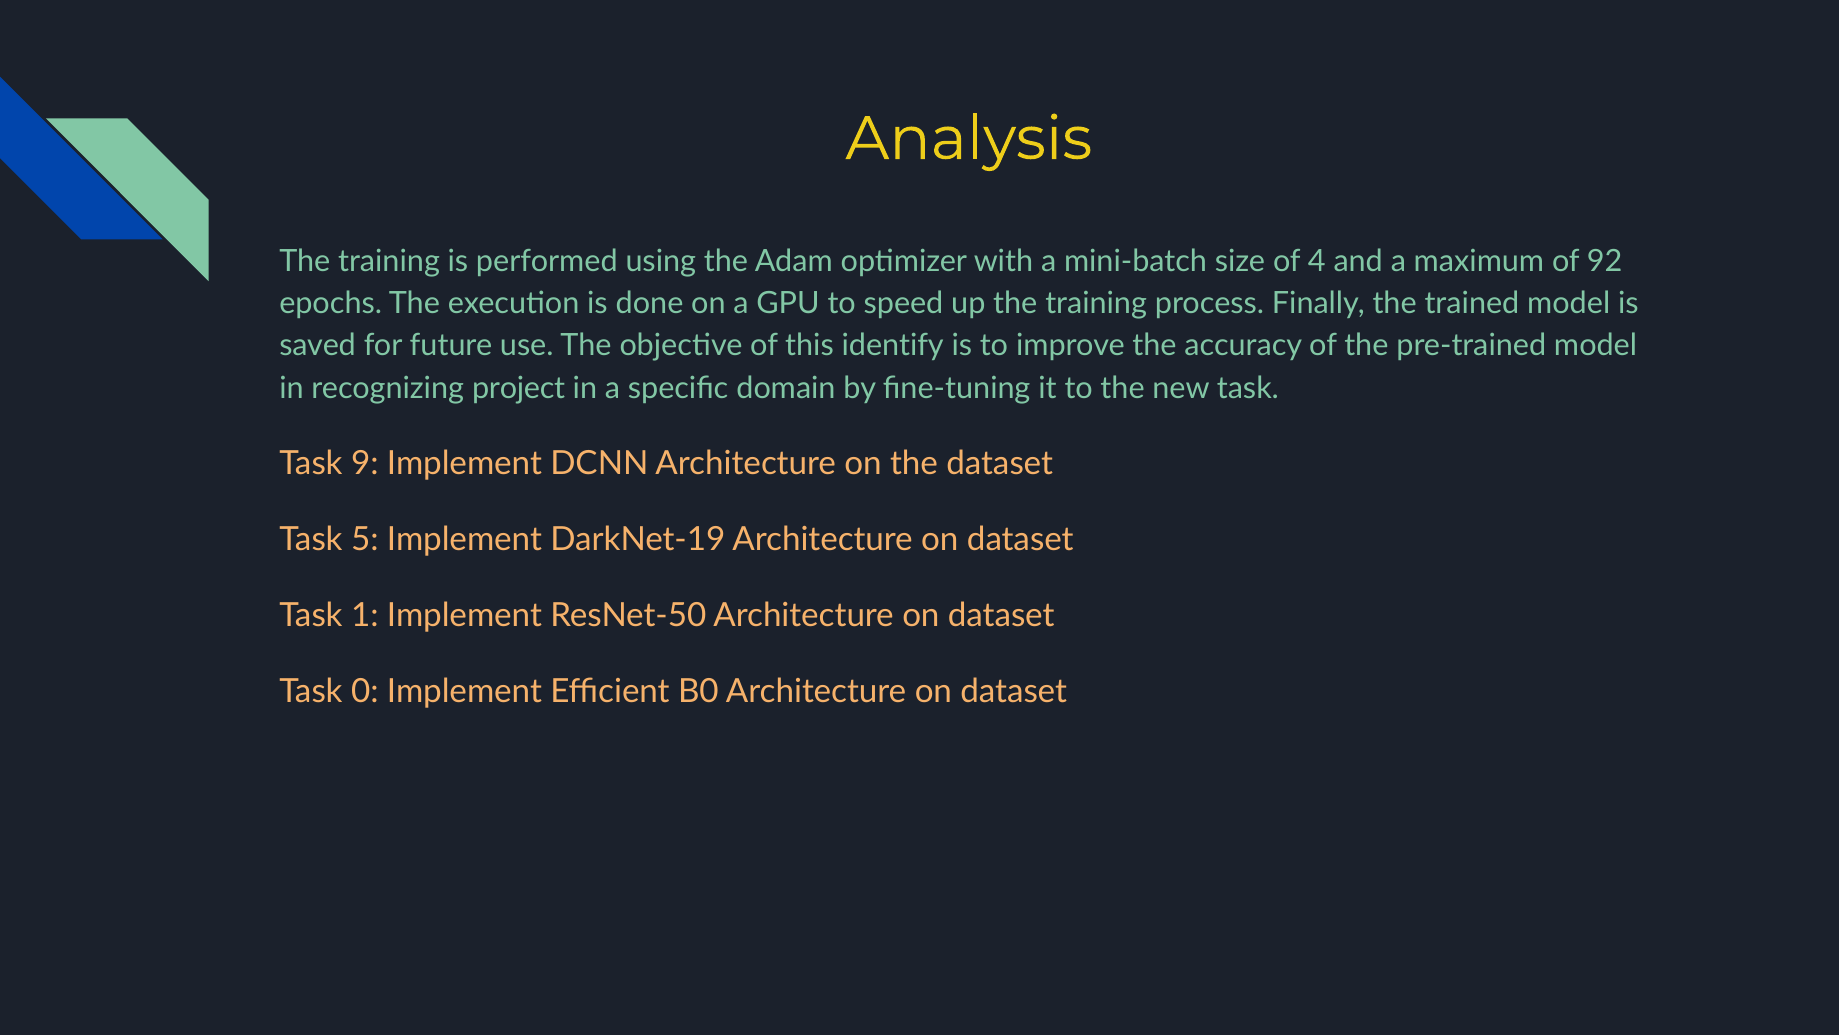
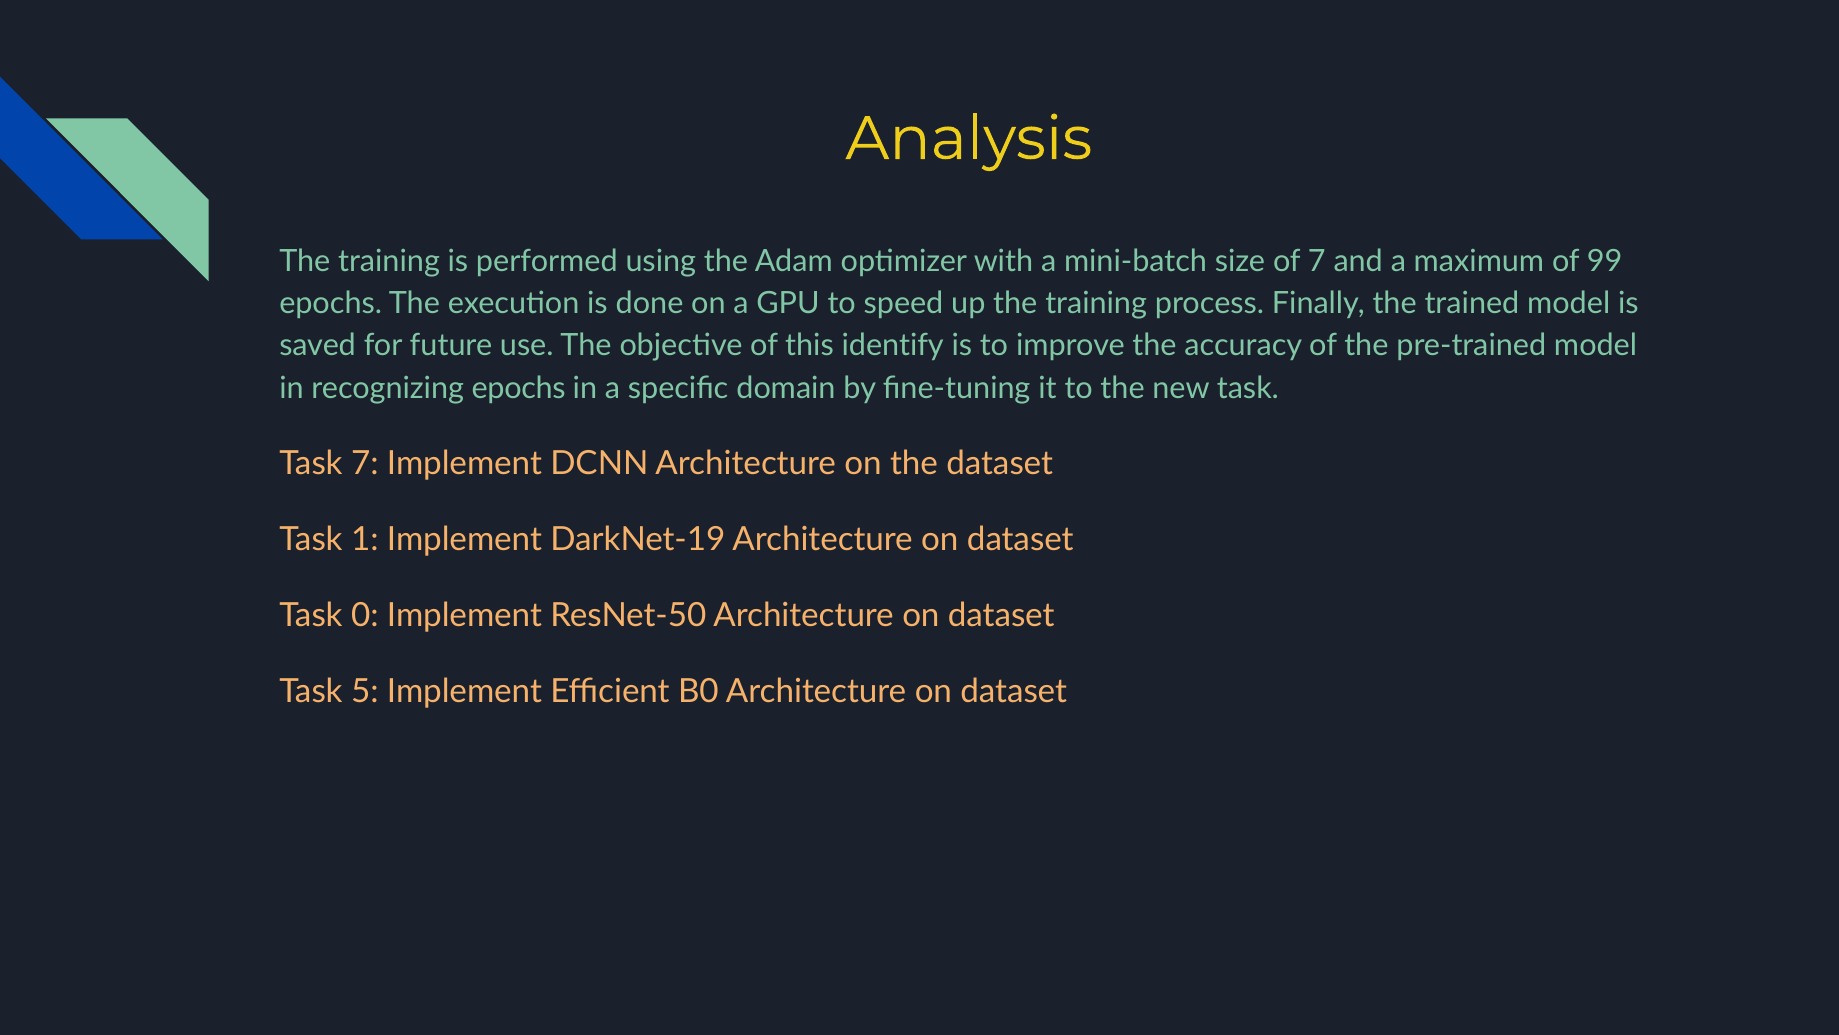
of 4: 4 -> 7 (1317, 261)
92: 92 -> 99 (1605, 261)
recognizing project: project -> epochs (519, 388)
Task 9: 9 -> 7 (365, 463)
5: 5 -> 1 (365, 539)
1: 1 -> 0 (365, 615)
0: 0 -> 5 (365, 692)
